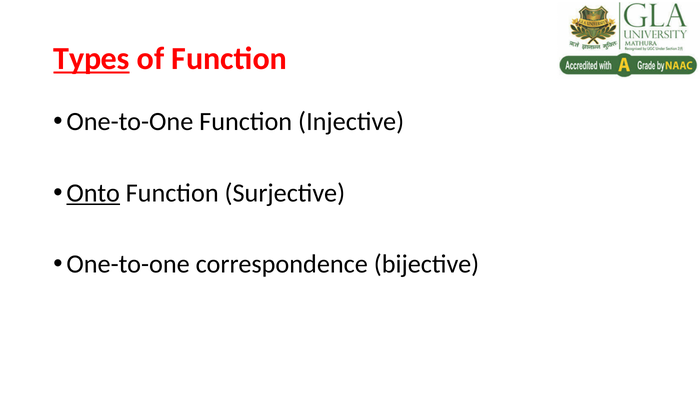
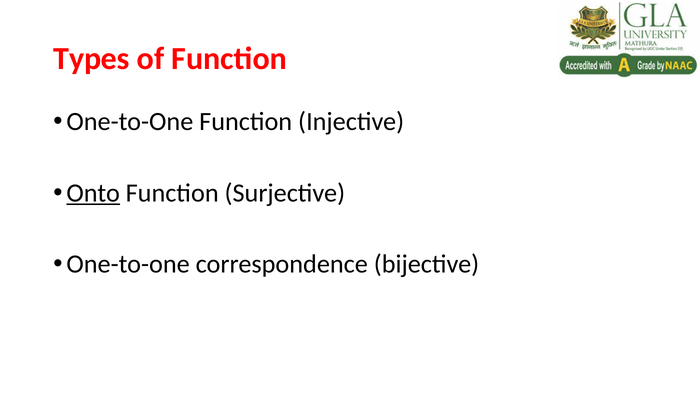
Types underline: present -> none (92, 59)
